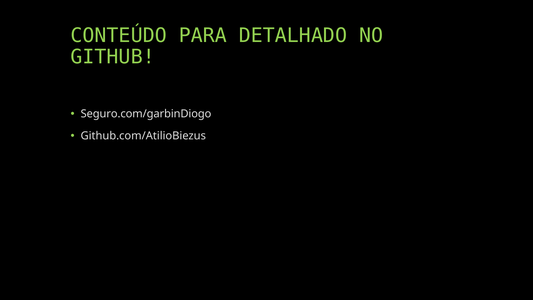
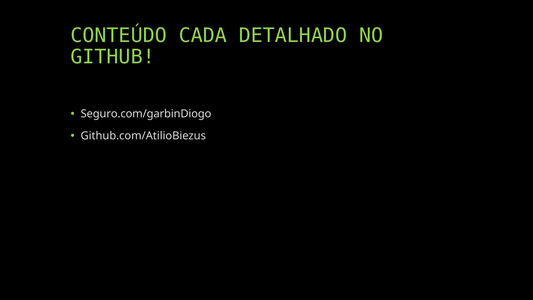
PARA: PARA -> CADA (203, 35)
